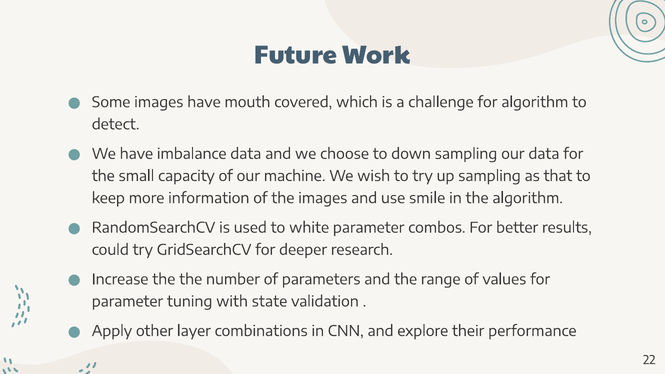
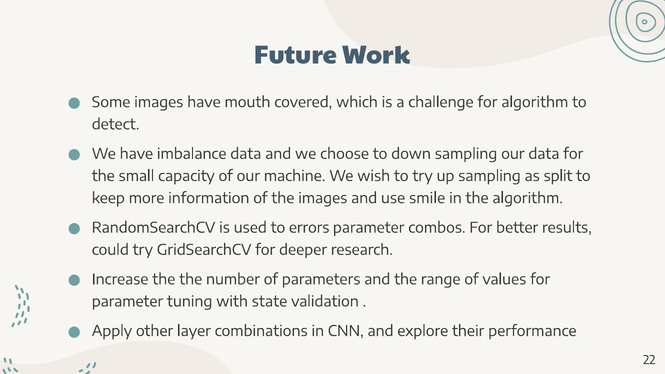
that: that -> split (558, 176)
white: white -> errors (309, 228)
